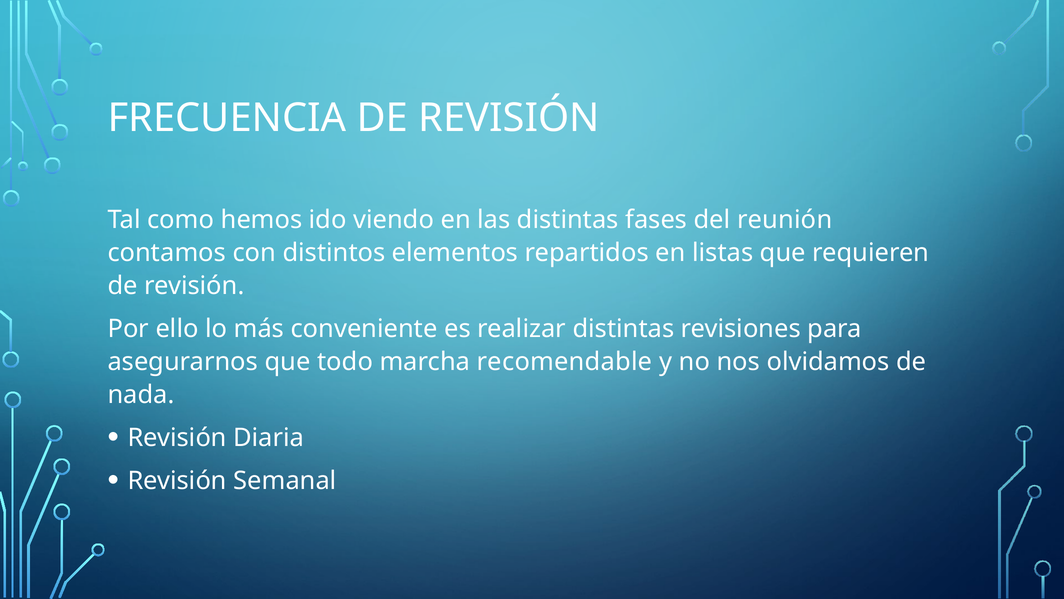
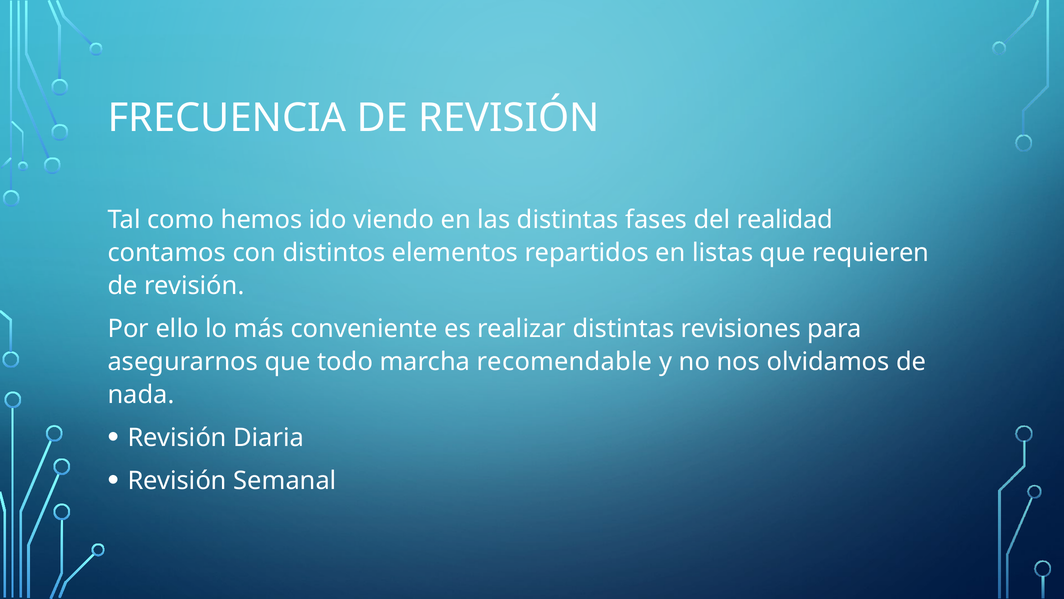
reunión: reunión -> realidad (785, 220)
